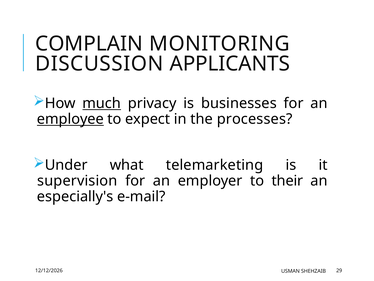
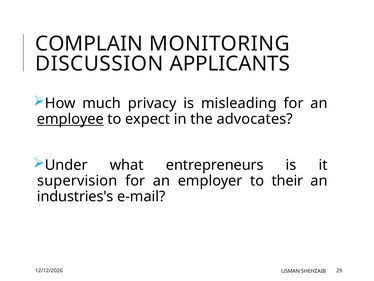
much underline: present -> none (102, 103)
businesses: businesses -> misleading (239, 103)
processes: processes -> advocates (255, 119)
telemarketing: telemarketing -> entrepreneurs (215, 165)
especially's: especially's -> industries's (75, 196)
